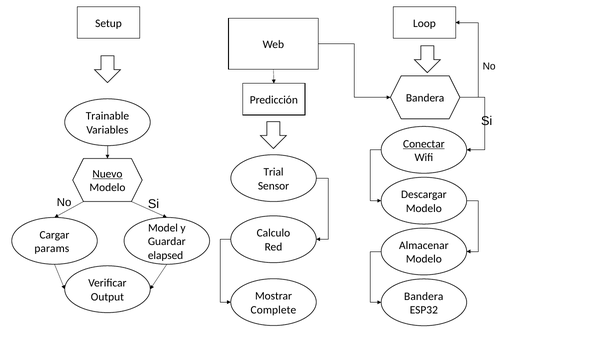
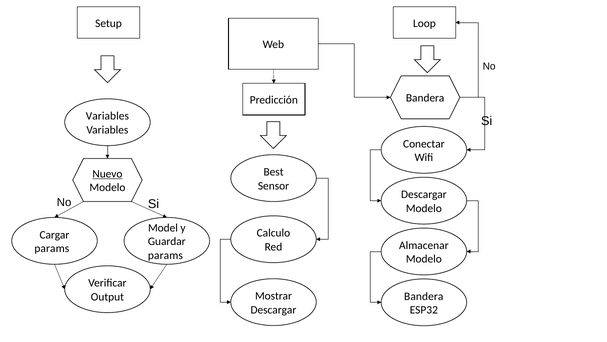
Trainable: Trainable -> Variables (107, 116)
Conectar underline: present -> none (424, 144)
Trial: Trial -> Best (274, 172)
elapsed: elapsed -> params (165, 255)
Complete: Complete -> Descargar (273, 309)
